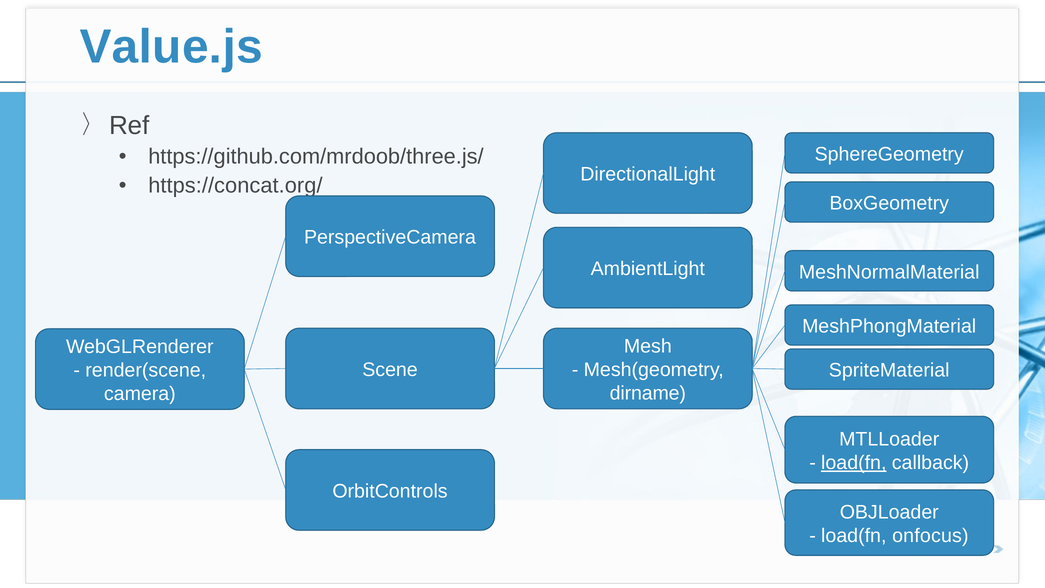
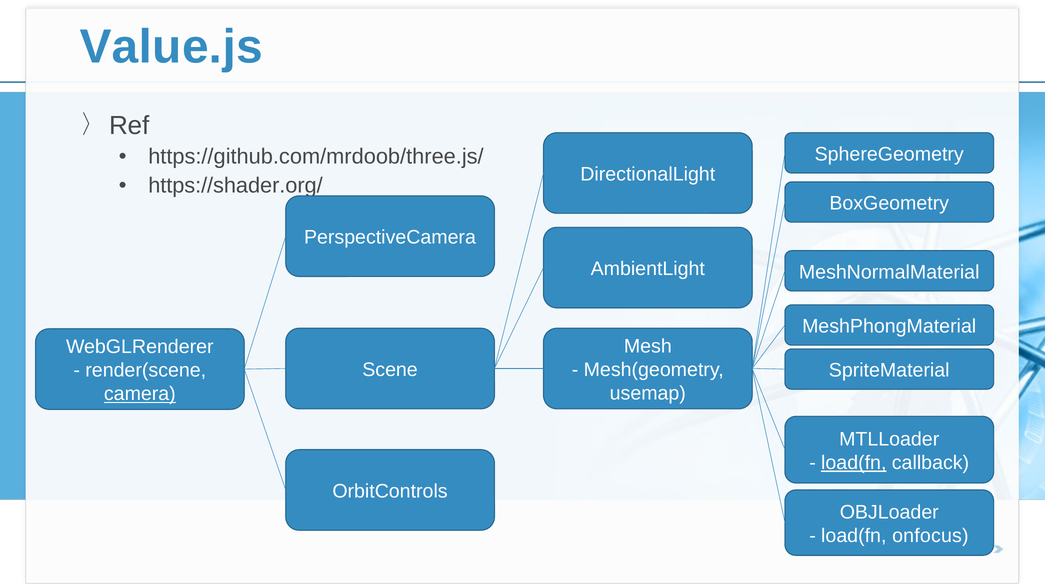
https://concat.org/: https://concat.org/ -> https://shader.org/ (235, 186)
dirname: dirname -> usemap (648, 393)
camera underline: none -> present (140, 394)
